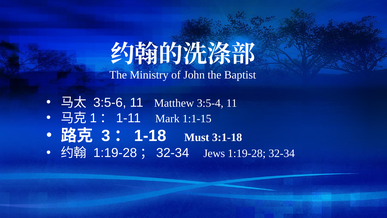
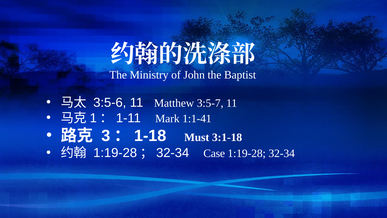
3:5-4: 3:5-4 -> 3:5-7 (210, 103)
1:1-15: 1:1-15 -> 1:1-41 (197, 118)
Jews: Jews -> Case (214, 153)
